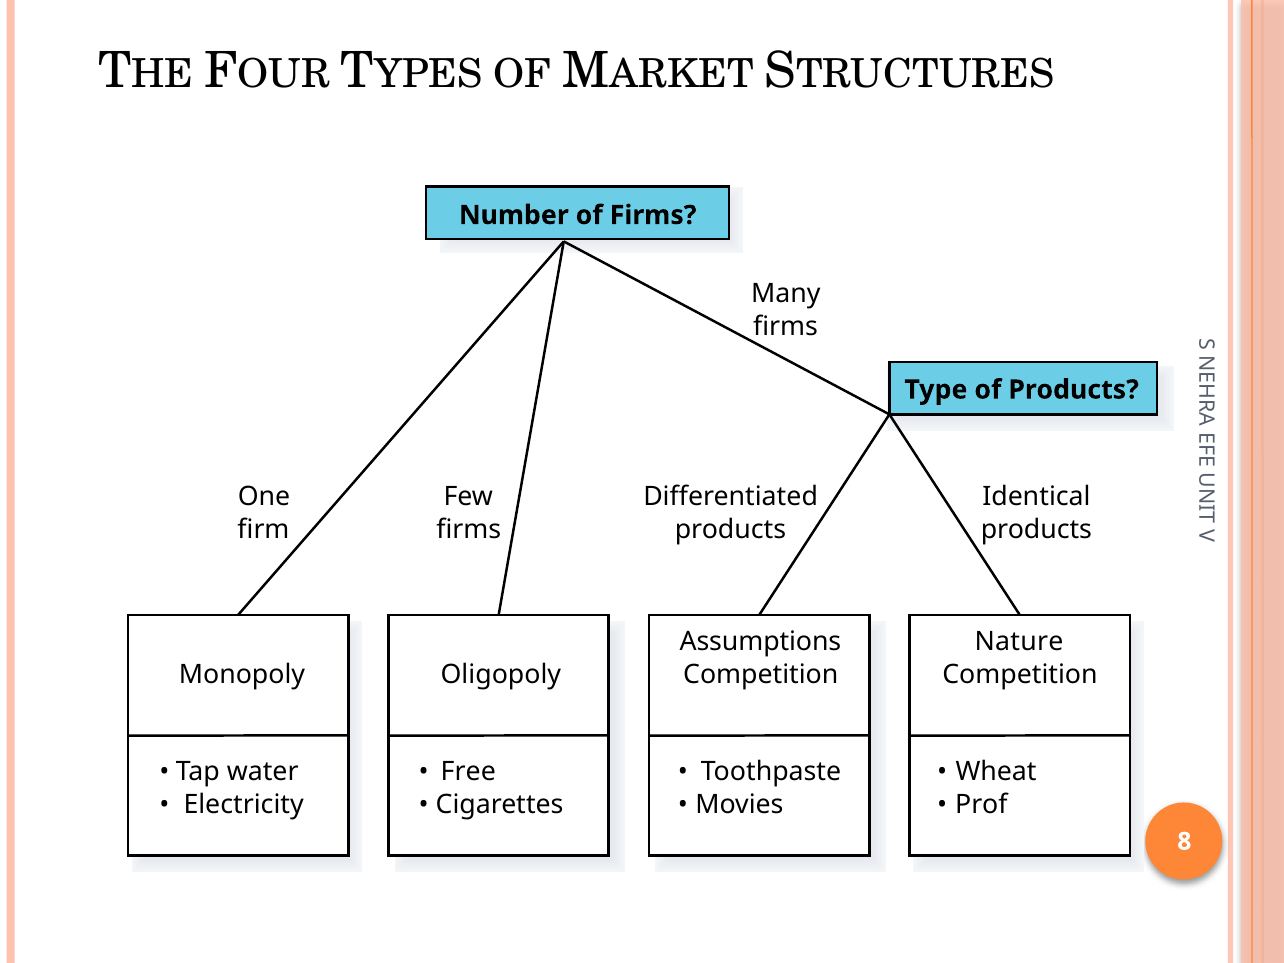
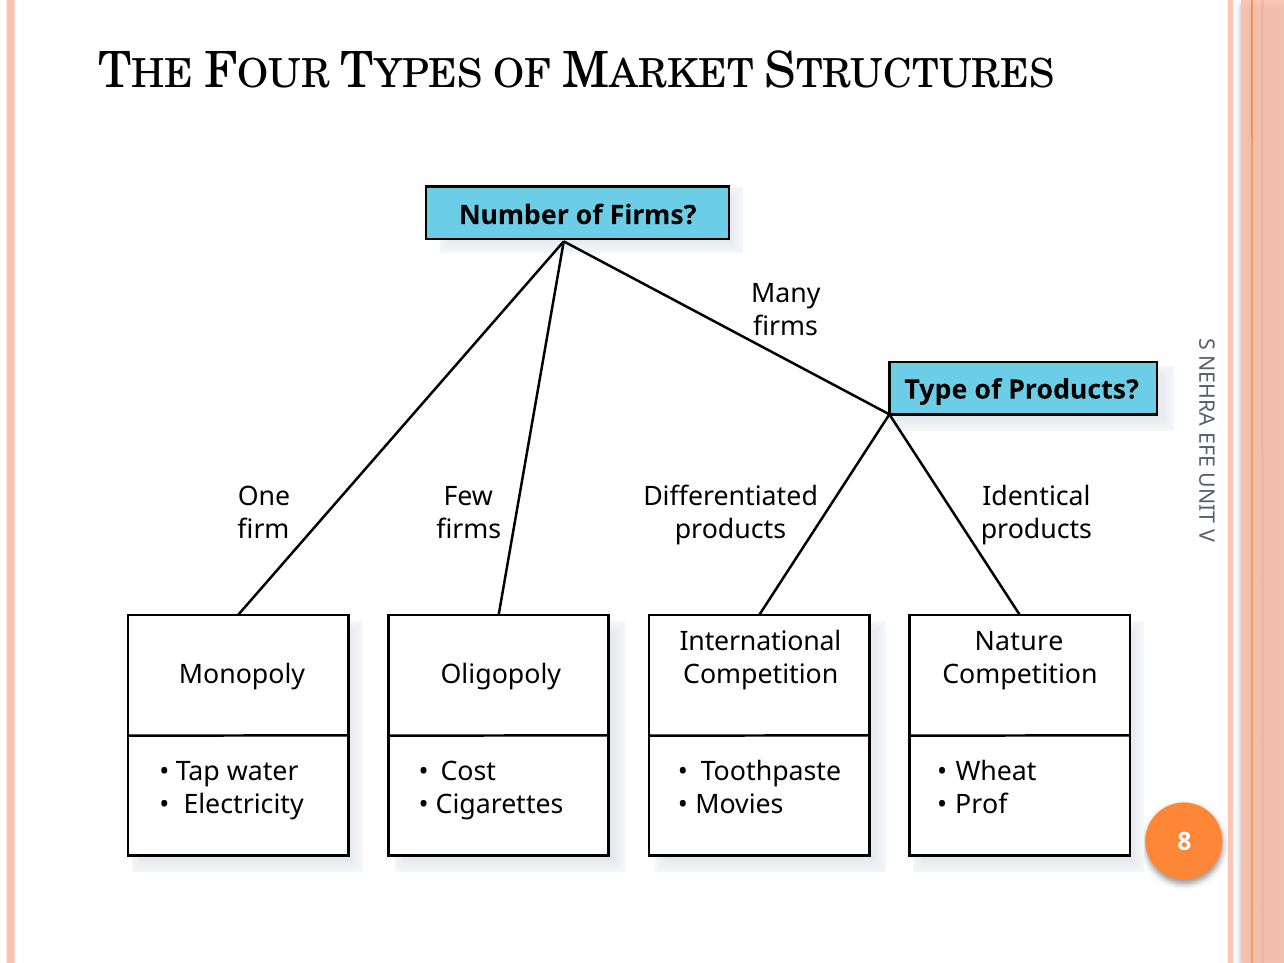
Assumptions: Assumptions -> International (760, 642)
Free: Free -> Cost (468, 772)
